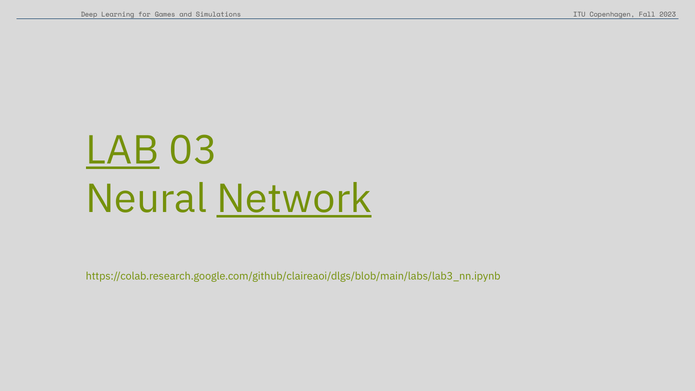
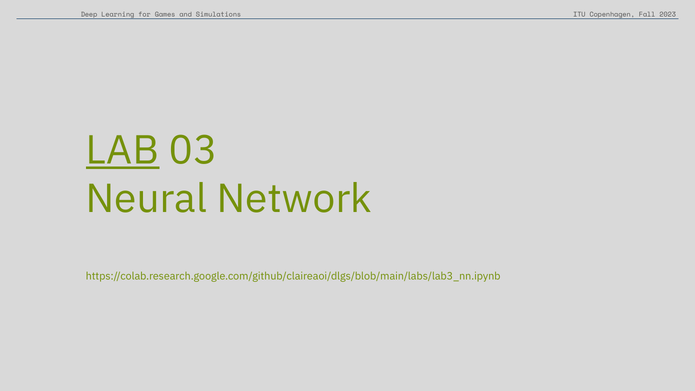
Network underline: present -> none (294, 199)
